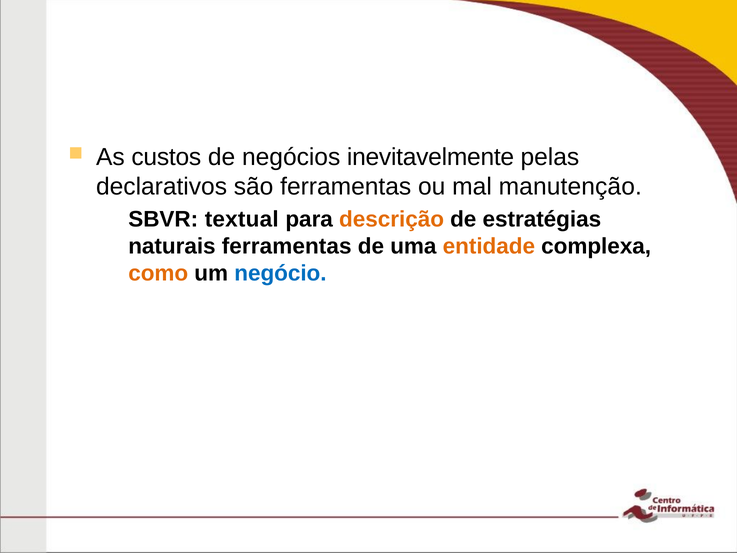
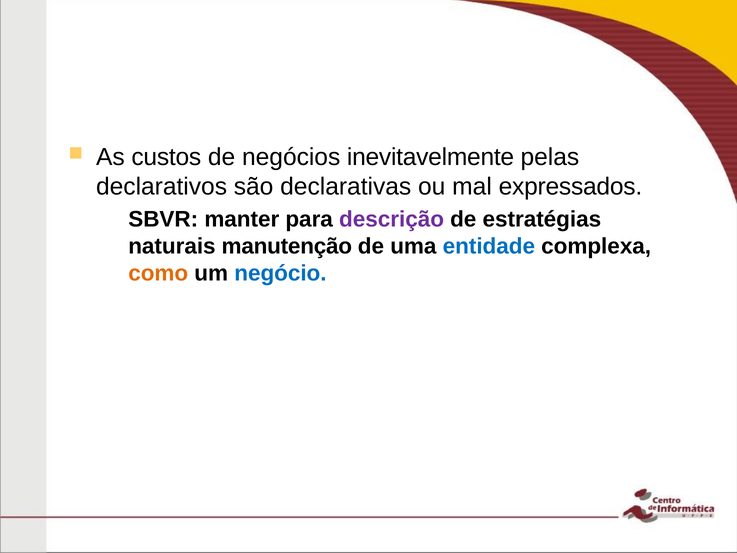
são ferramentas: ferramentas -> declarativas (346, 187)
manutenção: manutenção -> expressados (570, 187)
textual: textual -> manter (242, 219)
descrição colour: orange -> purple (392, 219)
naturais ferramentas: ferramentas -> manutenção (287, 246)
entidade colour: orange -> blue (489, 246)
